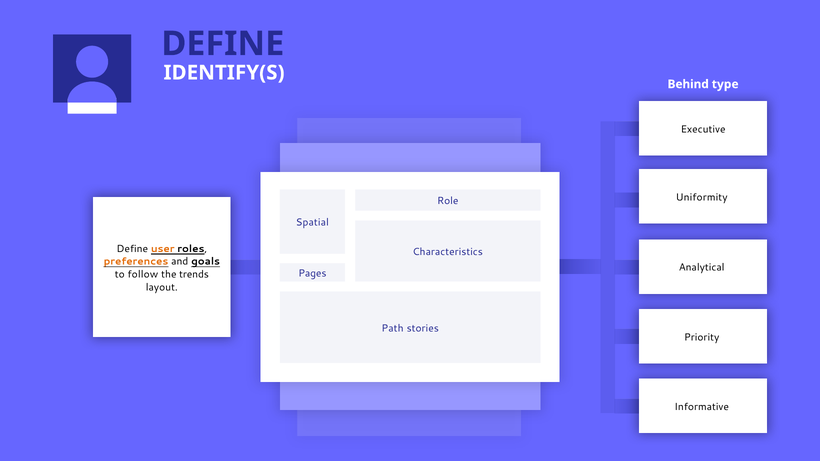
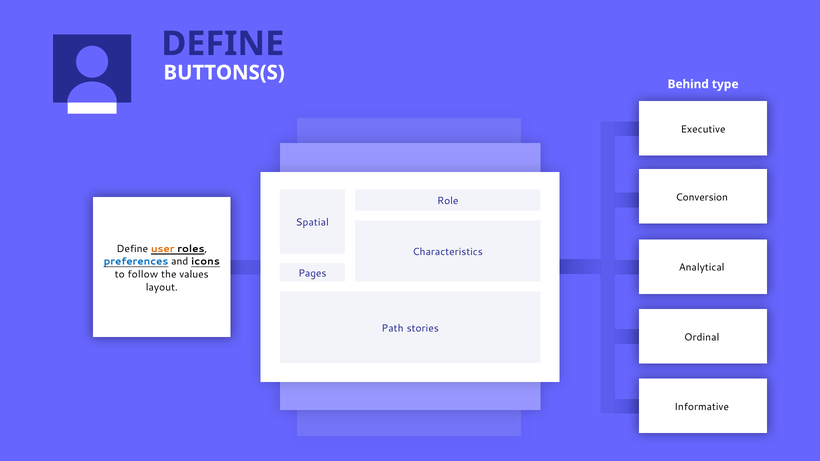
IDENTIFY(S: IDENTIFY(S -> BUTTONS(S (224, 73)
Uniformity: Uniformity -> Conversion (702, 197)
preferences colour: orange -> blue (136, 262)
goals: goals -> icons (206, 262)
trends: trends -> values (194, 275)
Priority: Priority -> Ordinal (702, 337)
